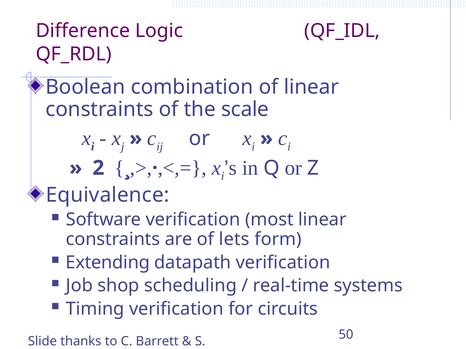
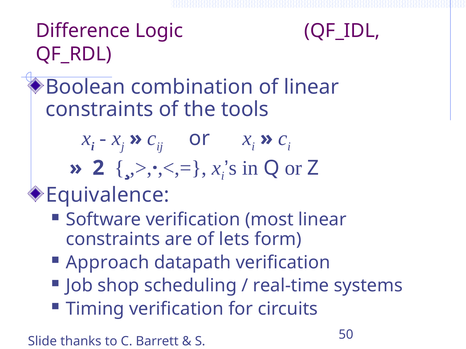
scale: scale -> tools (245, 110)
Extending: Extending -> Approach (108, 263)
